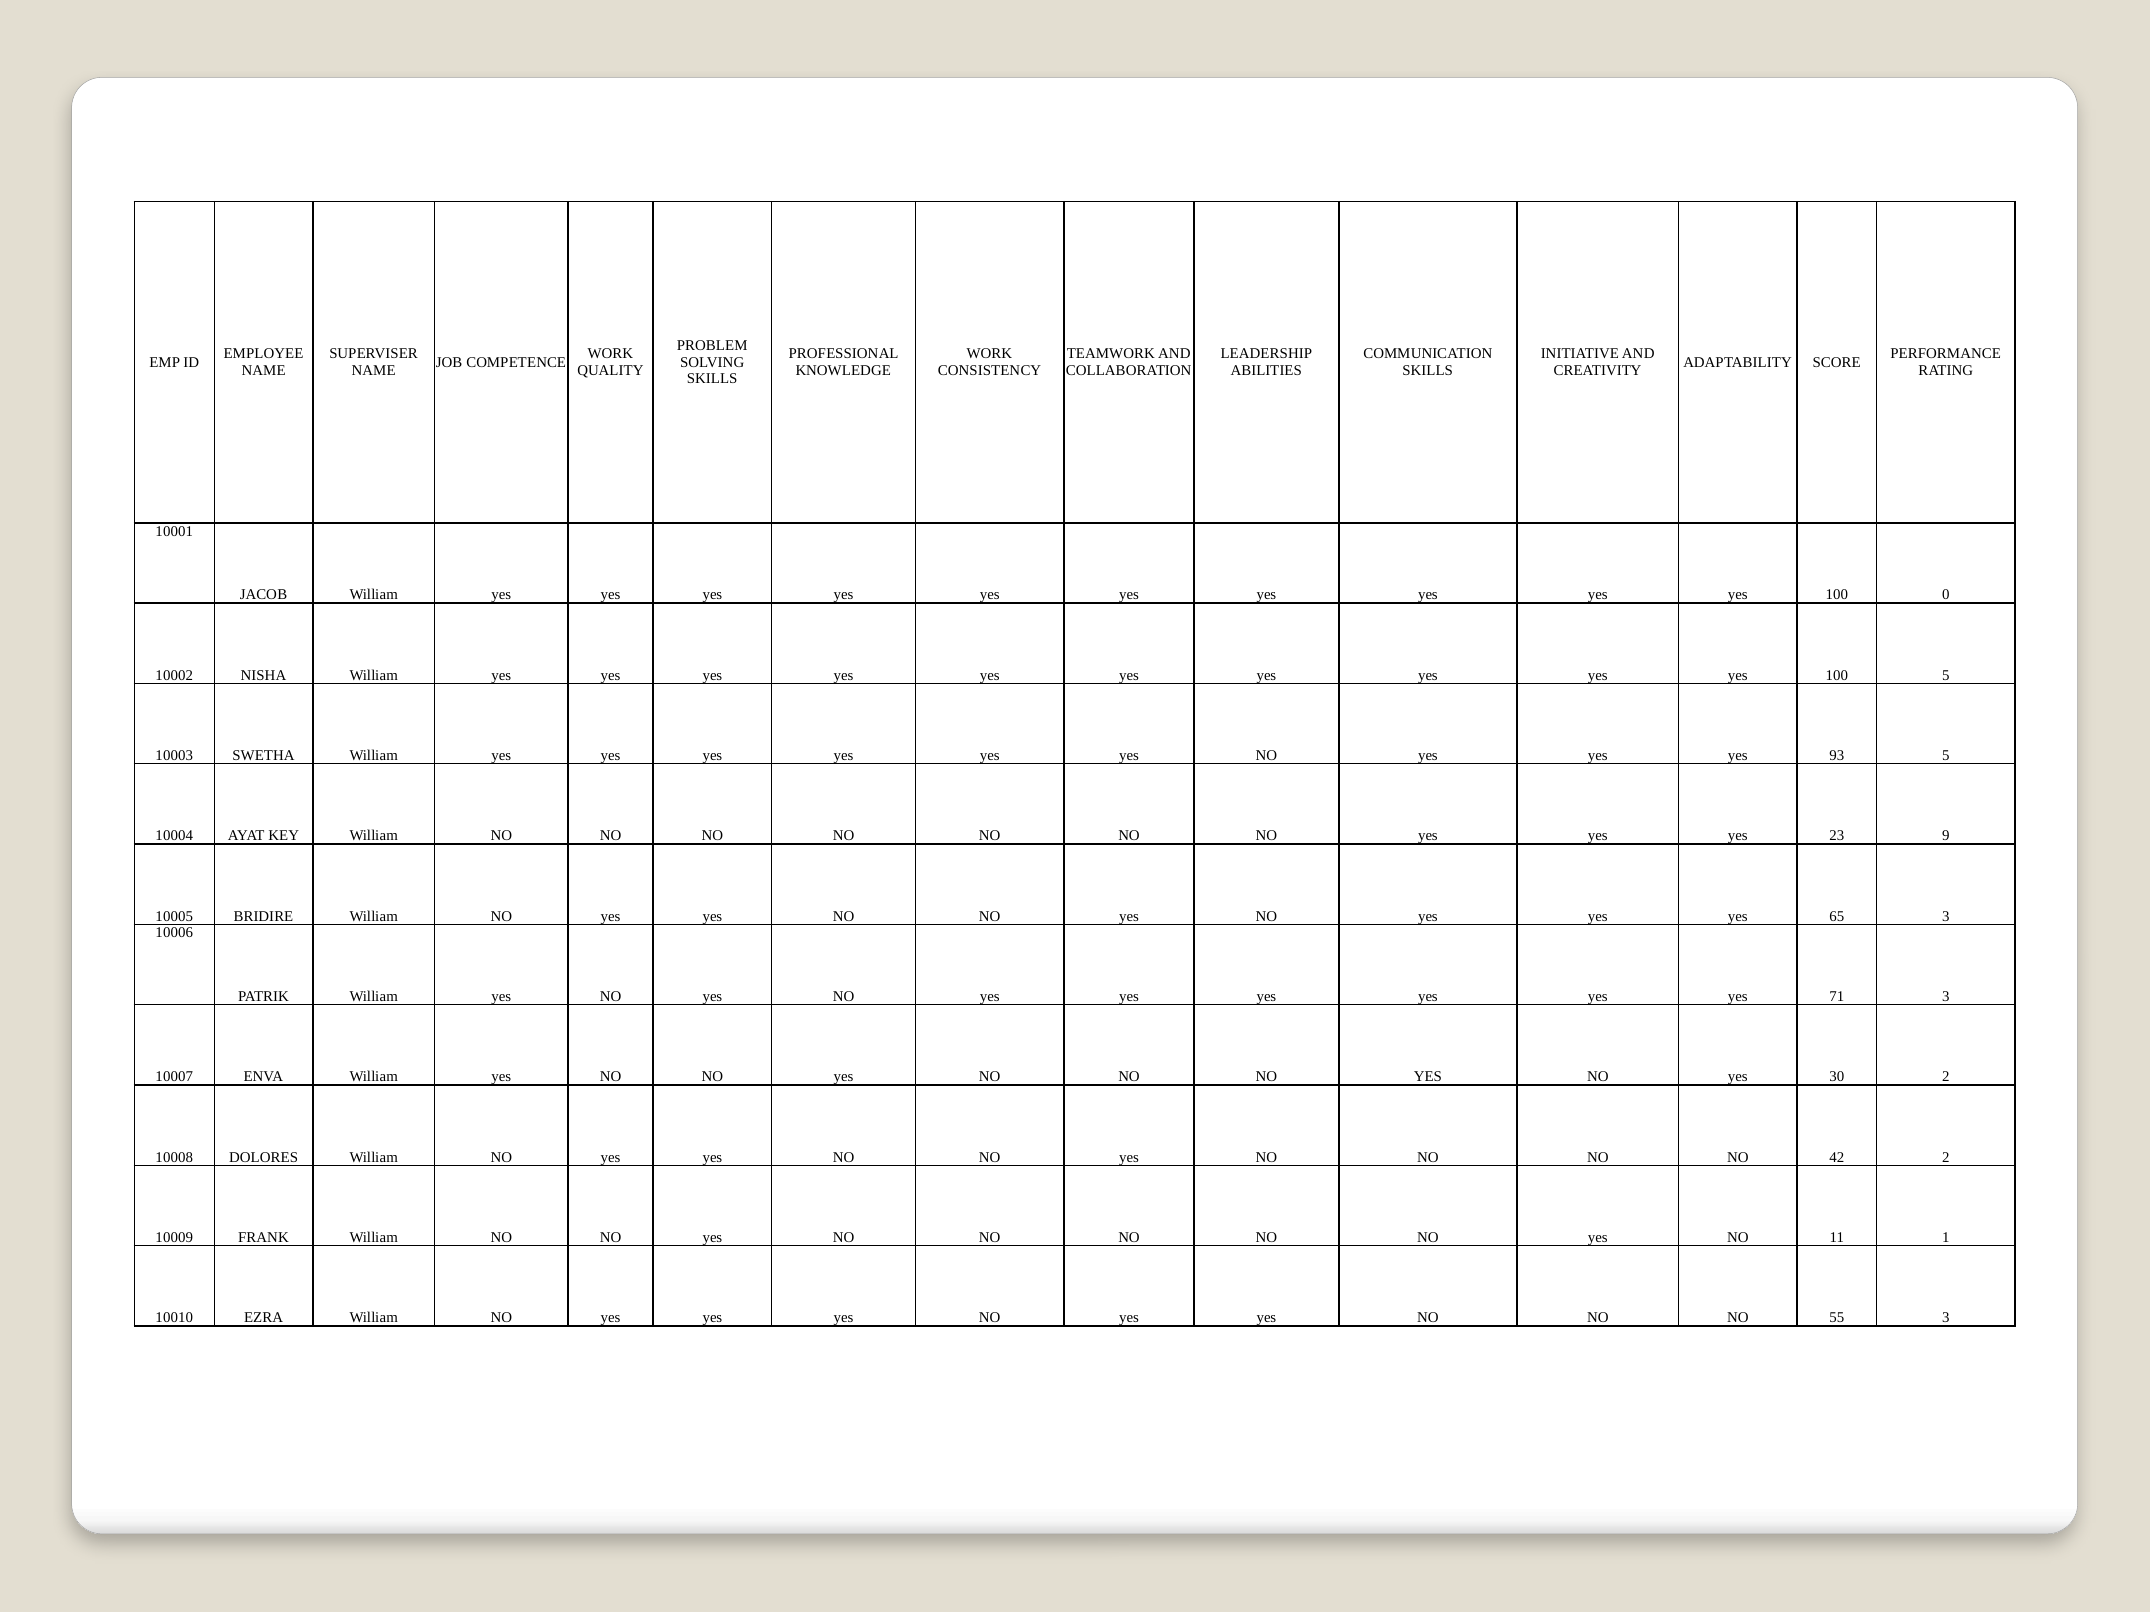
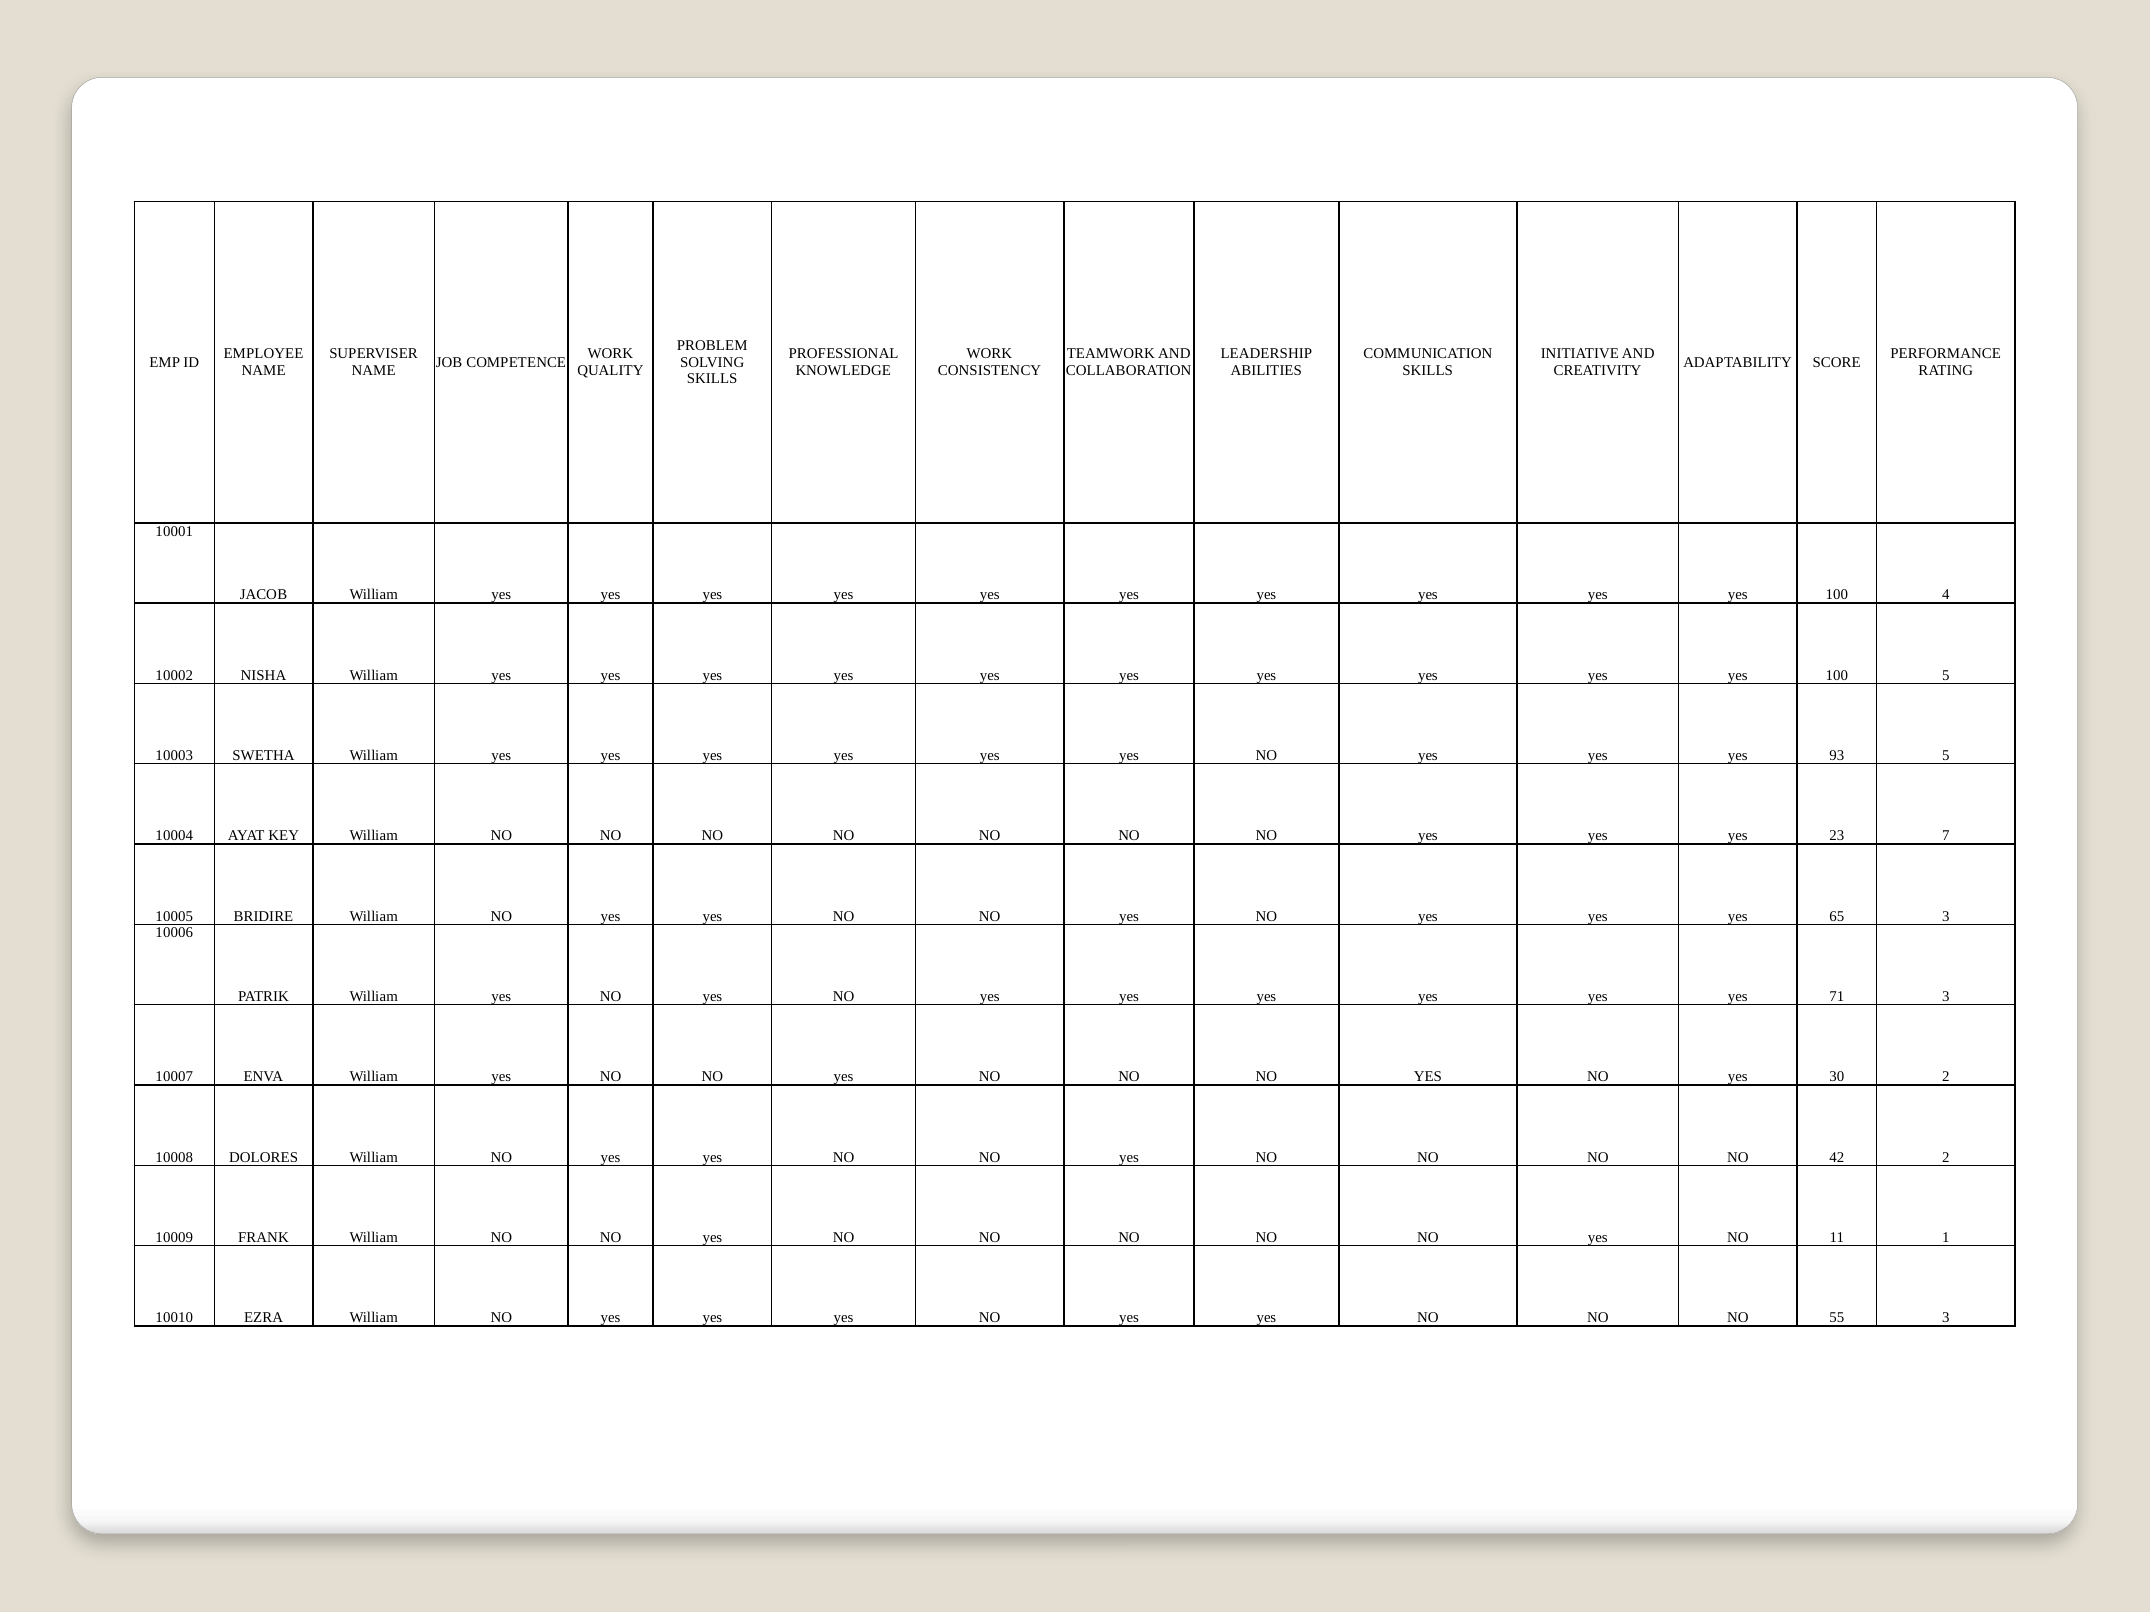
0: 0 -> 4 (1946, 595)
9: 9 -> 7 (1946, 836)
